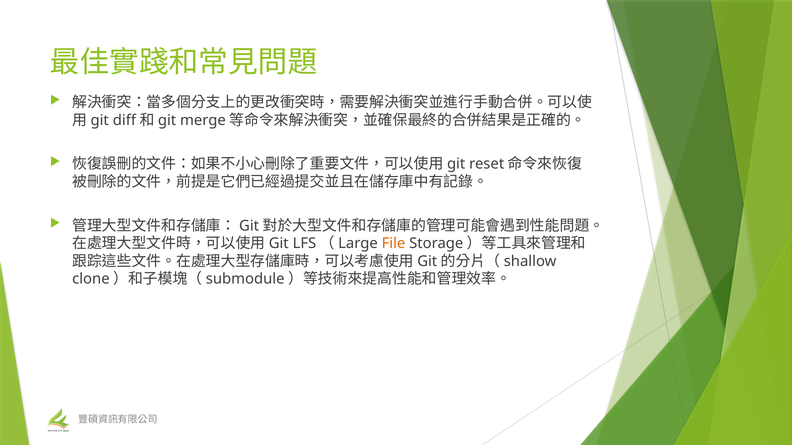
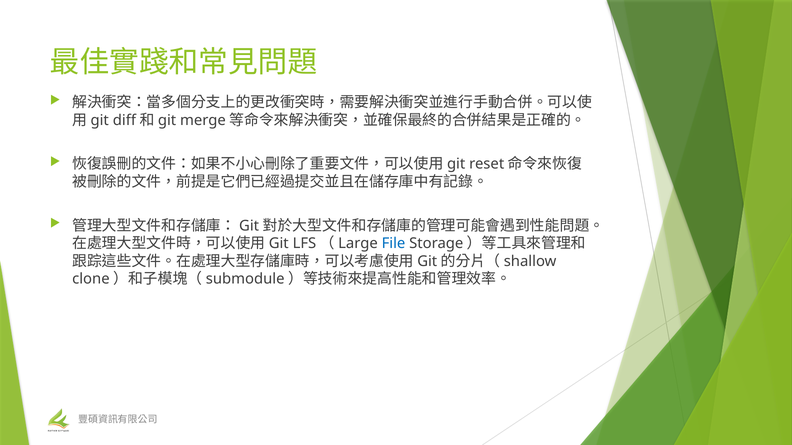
File colour: orange -> blue (393, 244)
